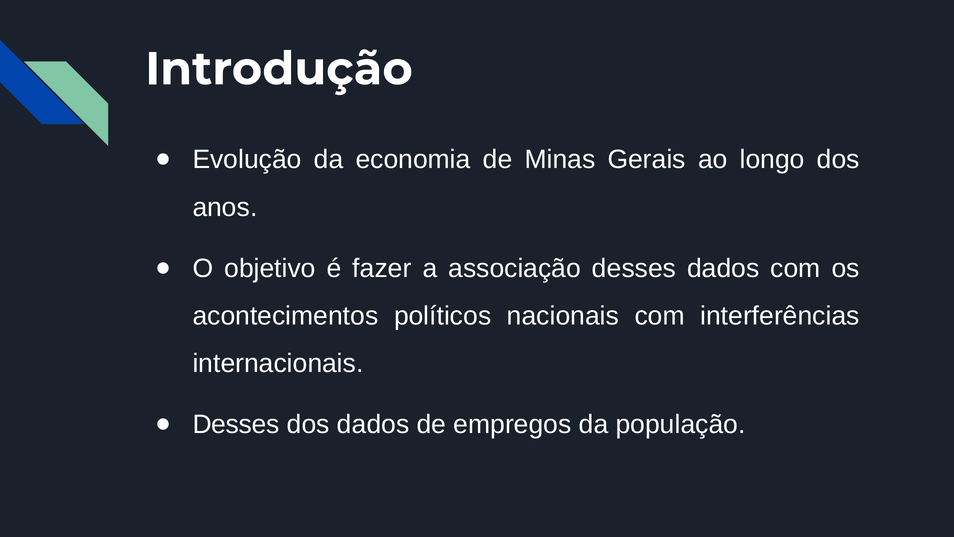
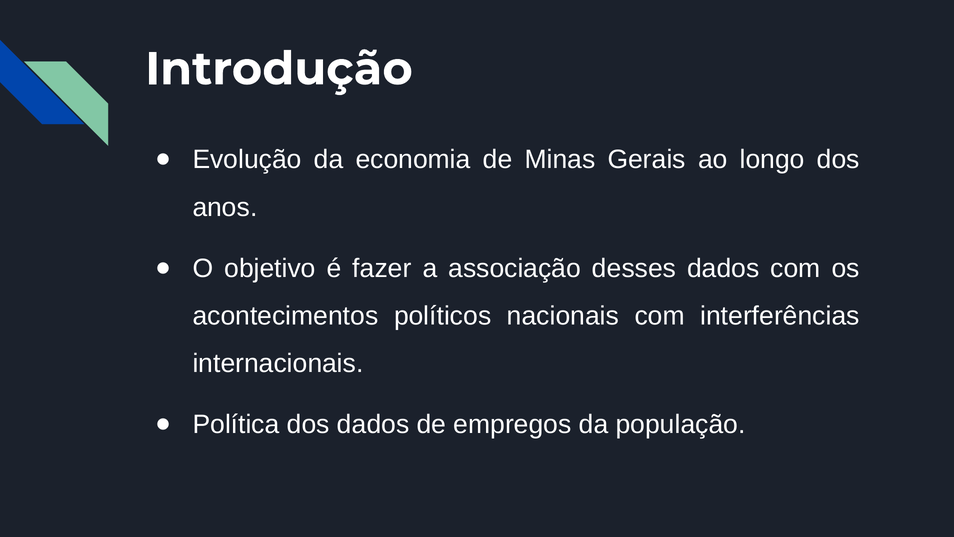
Desses: Desses -> Política (236, 424)
